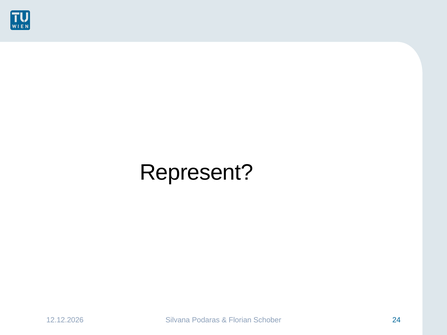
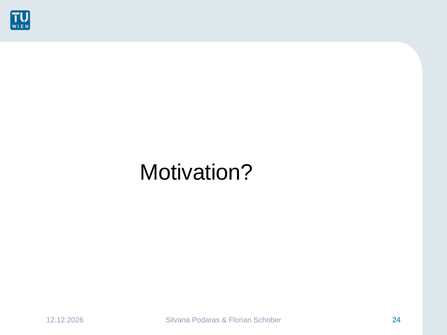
Represent: Represent -> Motivation (196, 172)
